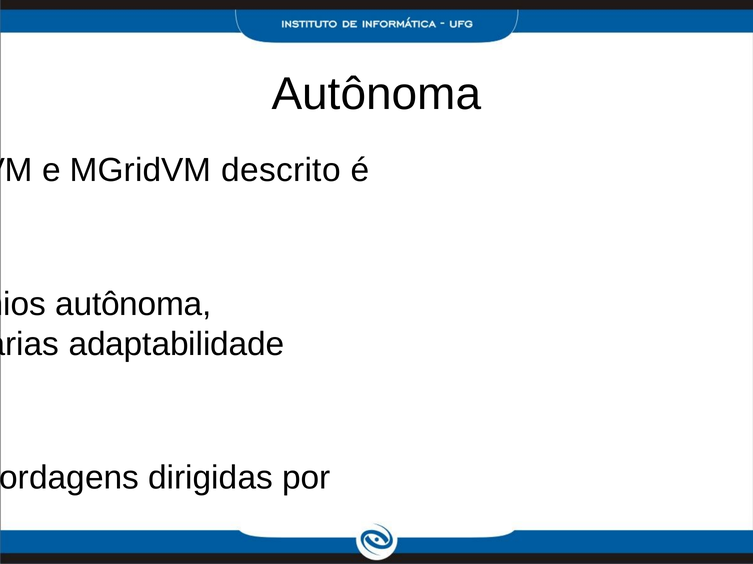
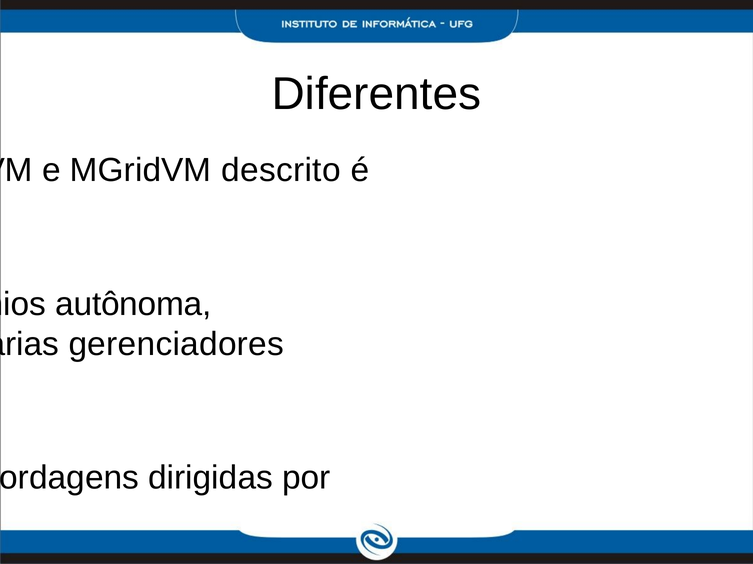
Autônoma: Autônoma -> Diferentes (376, 94)
adaptabilidade: adaptabilidade -> gerenciadores (176, 345)
